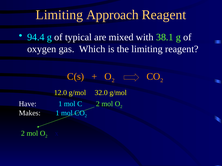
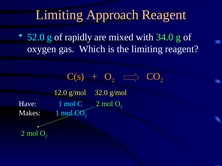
94.4: 94.4 -> 52.0 (36, 37)
typical: typical -> rapidly (78, 37)
38.1: 38.1 -> 34.0 (165, 37)
